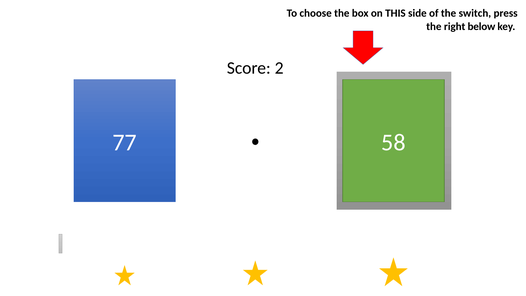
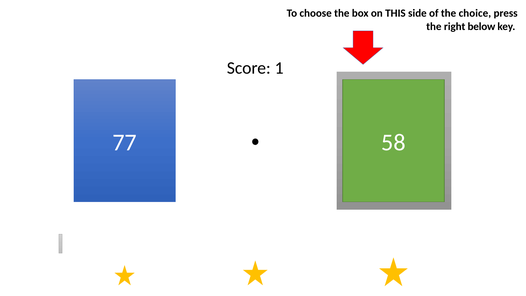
switch: switch -> choice (475, 13)
2: 2 -> 1 (279, 68)
